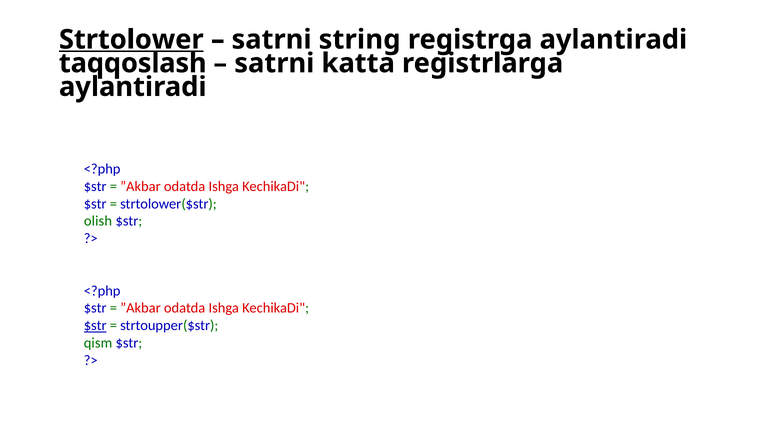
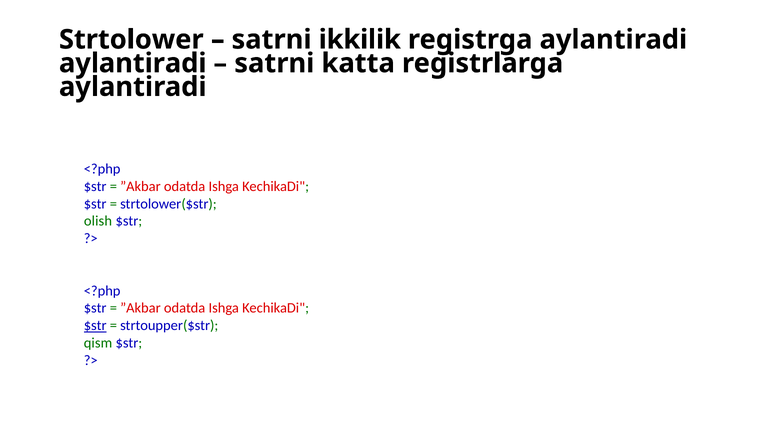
Strtolower underline: present -> none (131, 40)
string: string -> ikkilik (360, 40)
taqqoslash: taqqoslash -> aylantiradi (133, 63)
